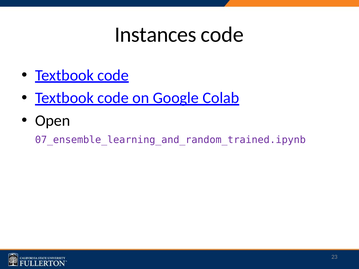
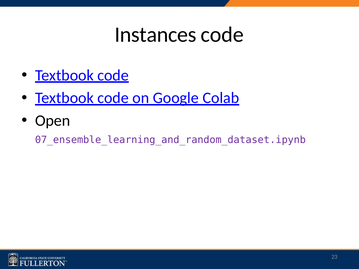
07_ensemble_learning_and_random_trained.ipynb: 07_ensemble_learning_and_random_trained.ipynb -> 07_ensemble_learning_and_random_dataset.ipynb (170, 140)
